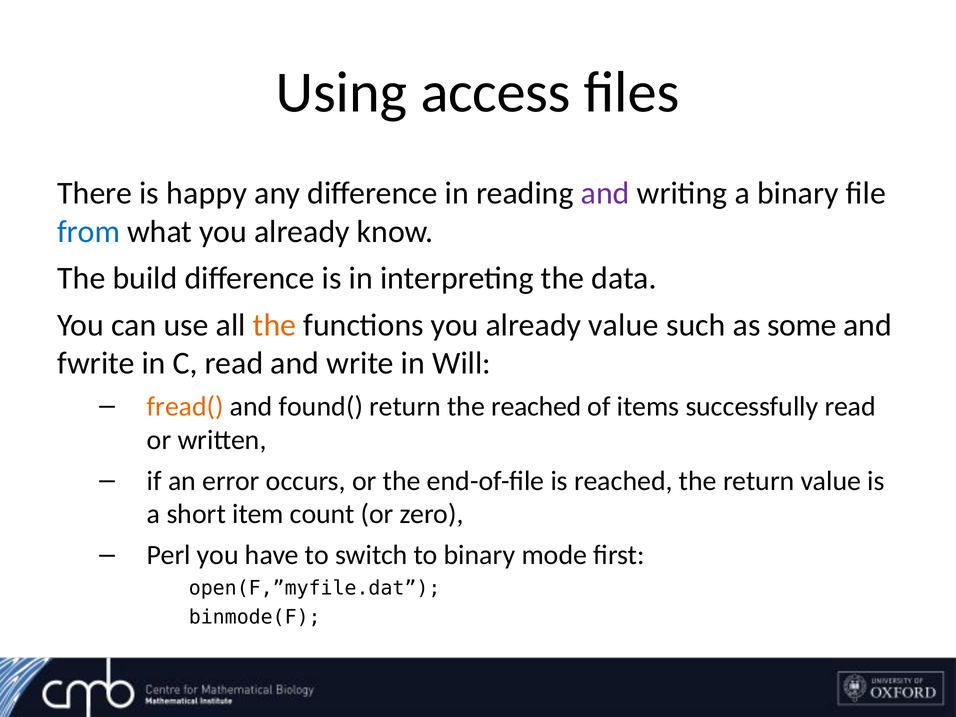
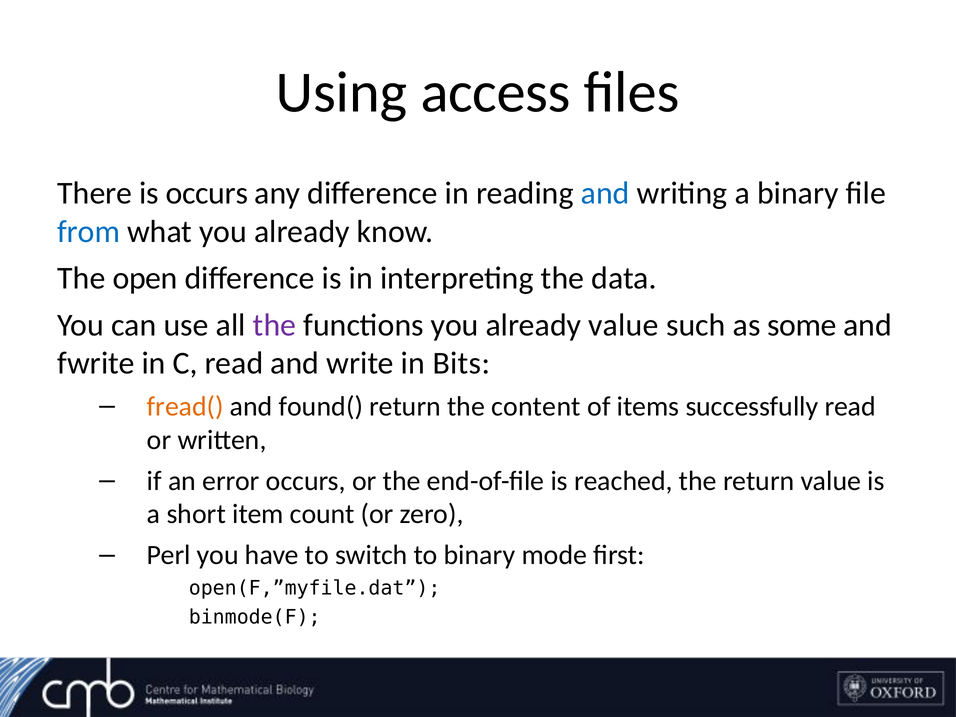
is happy: happy -> occurs (207, 193)
and colour: purple -> blue (605, 193)
build: build -> open (145, 278)
the colour: orange -> purple (275, 325)
Will: Will -> Bits (461, 363)
the reached: reached -> content (536, 406)
